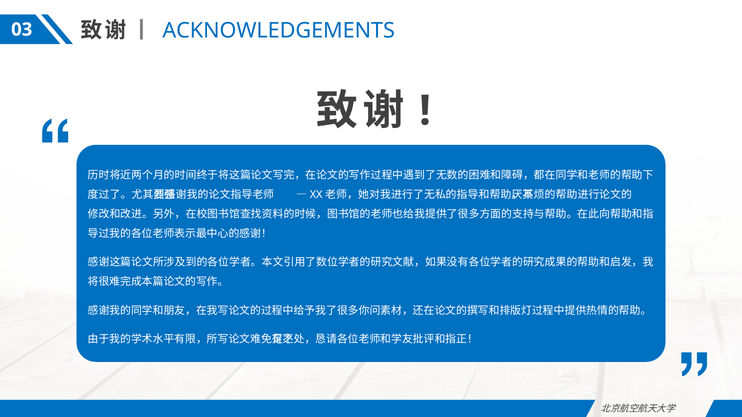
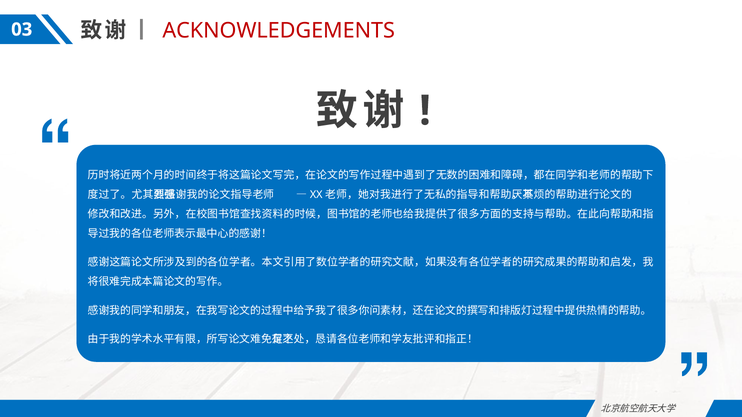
ACKNOWLEDGEMENTS colour: blue -> red (279, 31)
